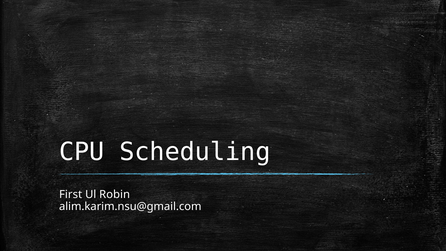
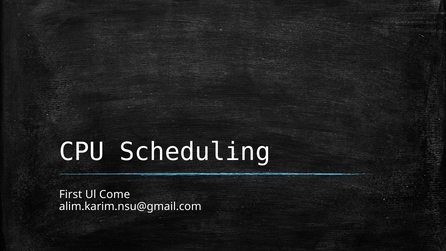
Robin: Robin -> Come (115, 194)
